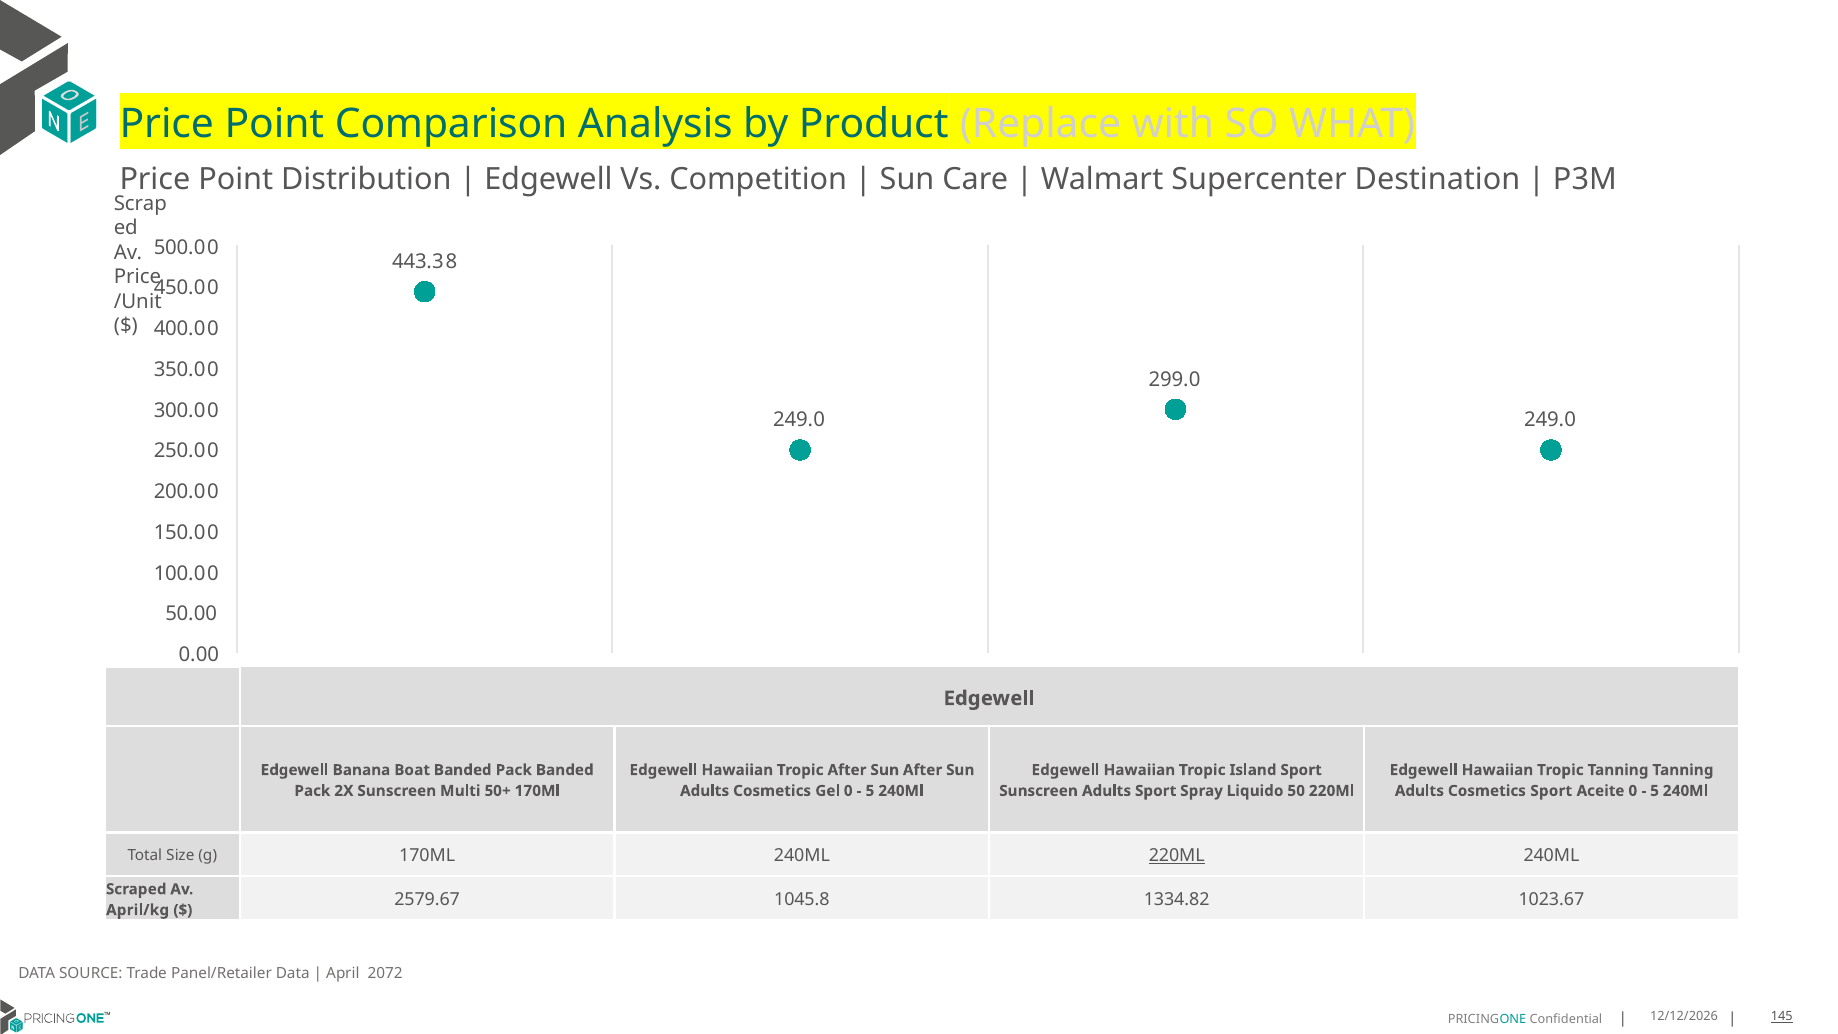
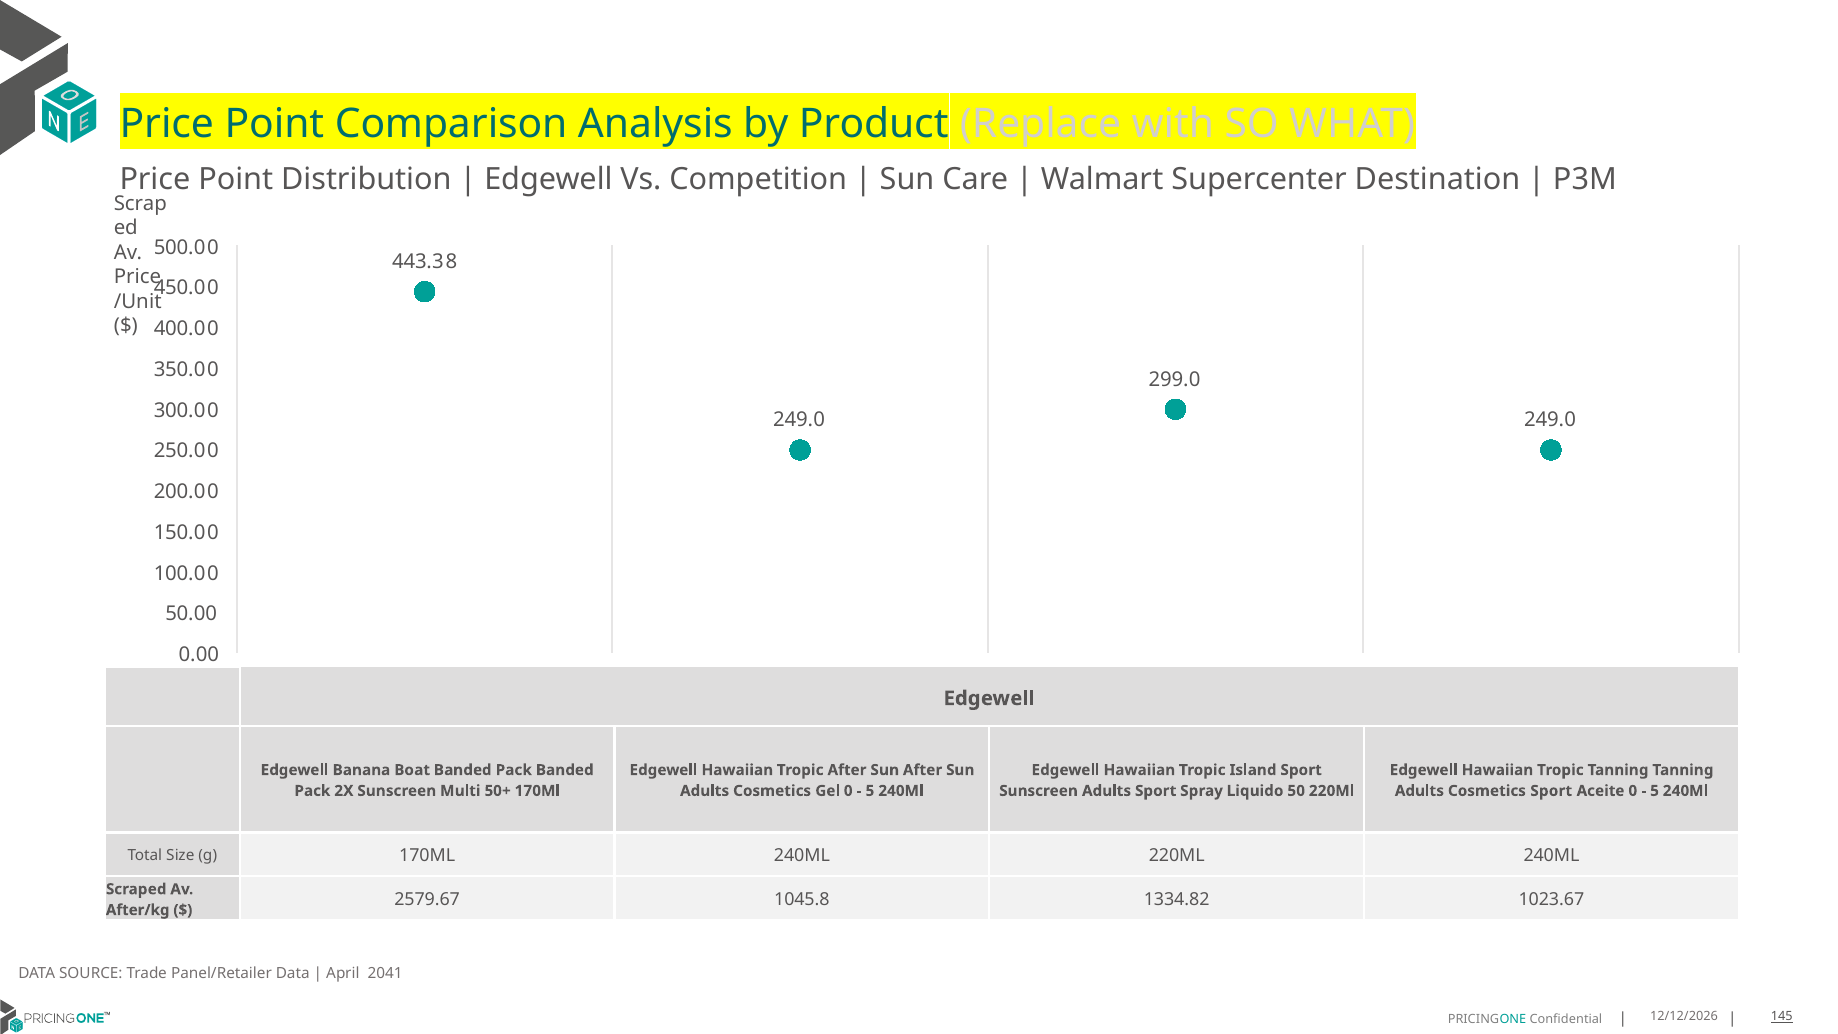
220ML underline: present -> none (1177, 856)
April/kg: April/kg -> After/kg (138, 910)
2072: 2072 -> 2041 (385, 974)
